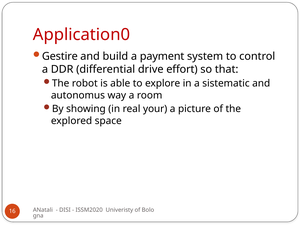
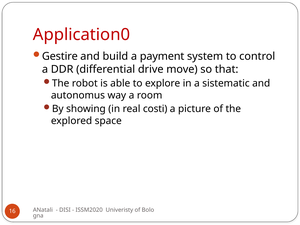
effort: effort -> move (182, 69)
your: your -> costi (155, 109)
